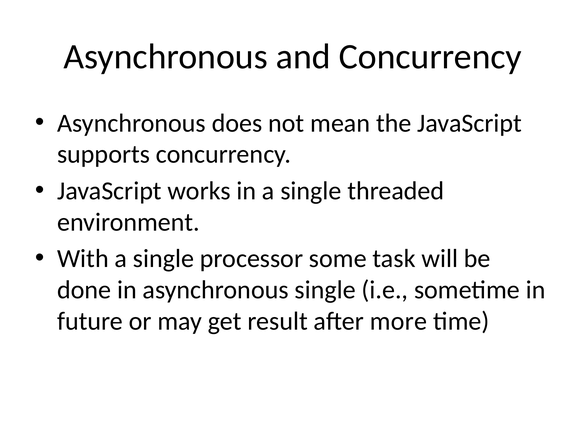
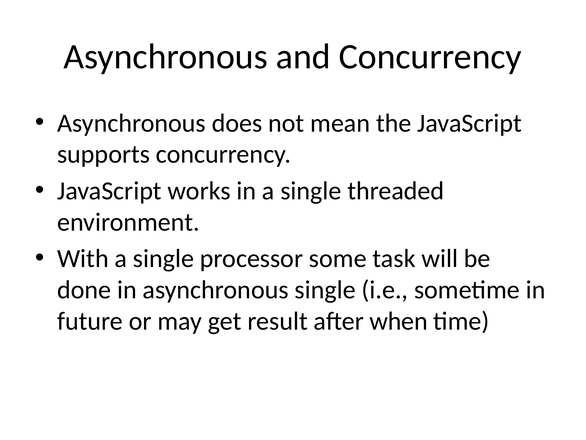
more: more -> when (399, 321)
